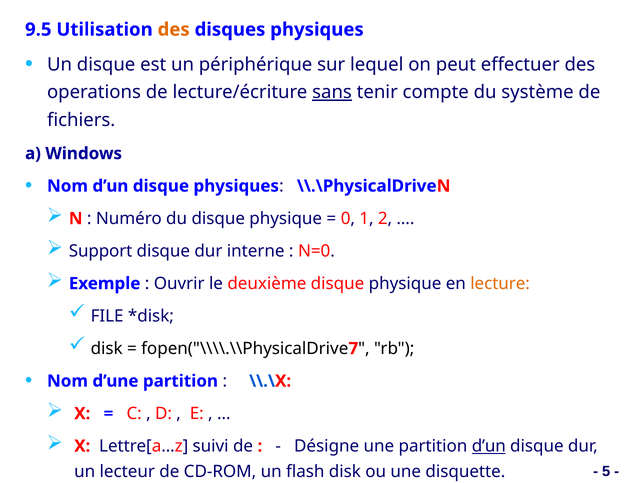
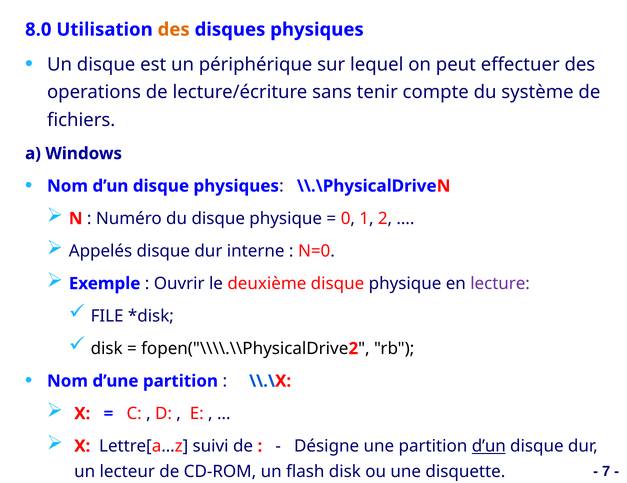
9.5: 9.5 -> 8.0 (38, 30)
sans underline: present -> none (332, 92)
Support: Support -> Appelés (101, 251)
lecture colour: orange -> purple (500, 283)
7: 7 -> 2 (353, 348)
5: 5 -> 7 (606, 471)
